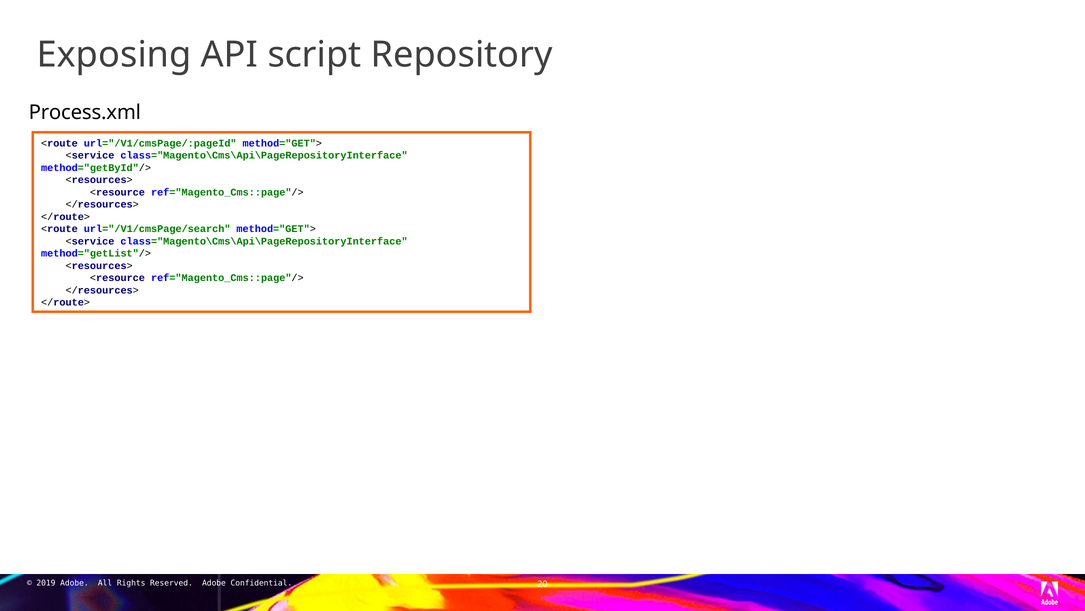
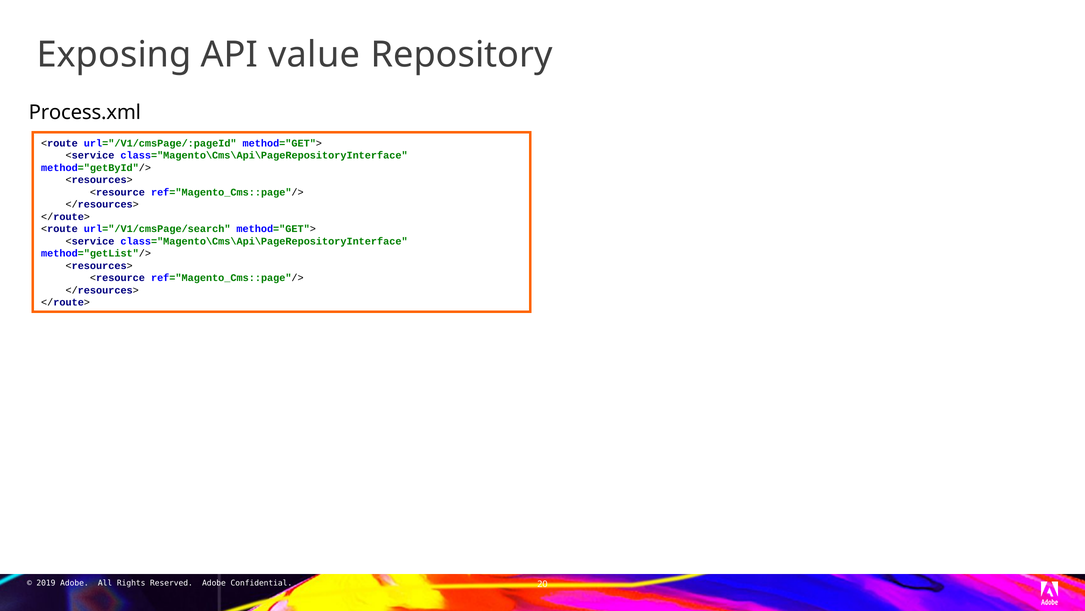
script: script -> value (314, 55)
